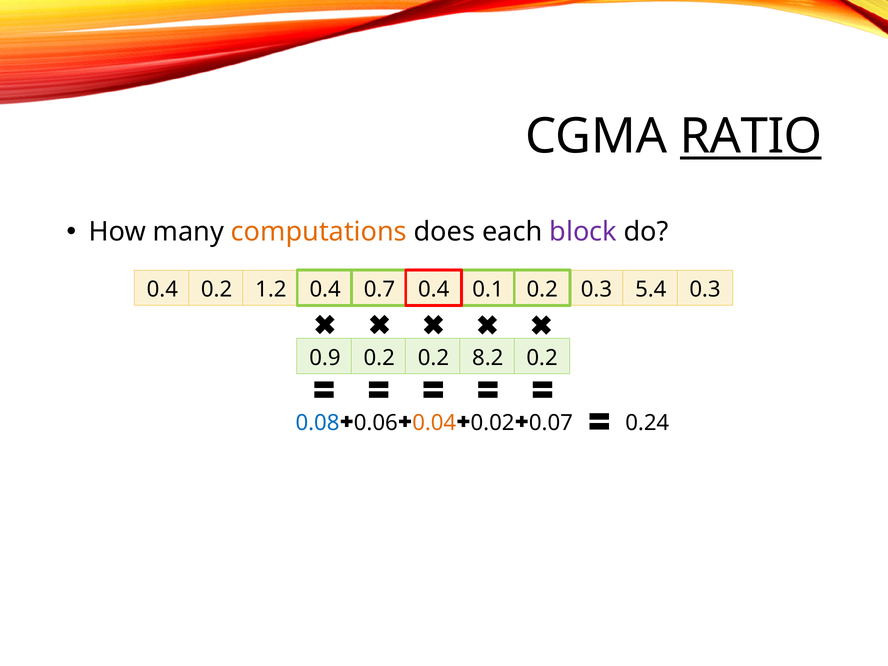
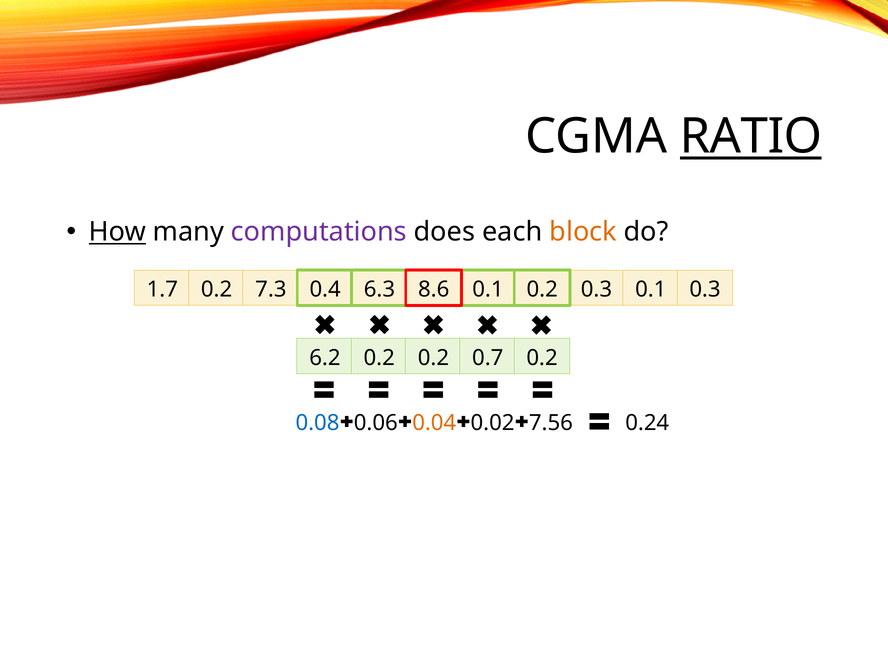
How underline: none -> present (117, 232)
computations colour: orange -> purple (319, 232)
block colour: purple -> orange (583, 232)
0.4: 0.4 -> 1.7 (162, 289)
1.2: 1.2 -> 7.3 (271, 289)
0.7: 0.7 -> 6.3 (379, 289)
0.4: 0.4 -> 8.6 (434, 289)
0.3 5.4: 5.4 -> 0.1 (651, 289)
0.9: 0.9 -> 6.2 (325, 358)
8.2: 8.2 -> 0.7 (488, 358)
0.07: 0.07 -> 7.56 (551, 423)
